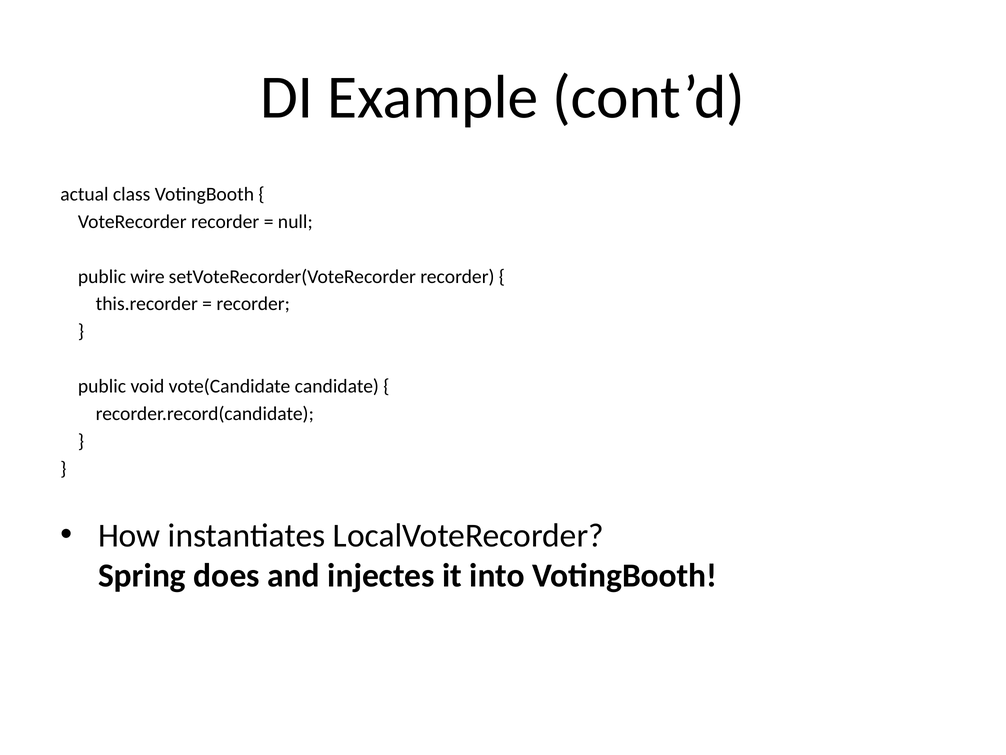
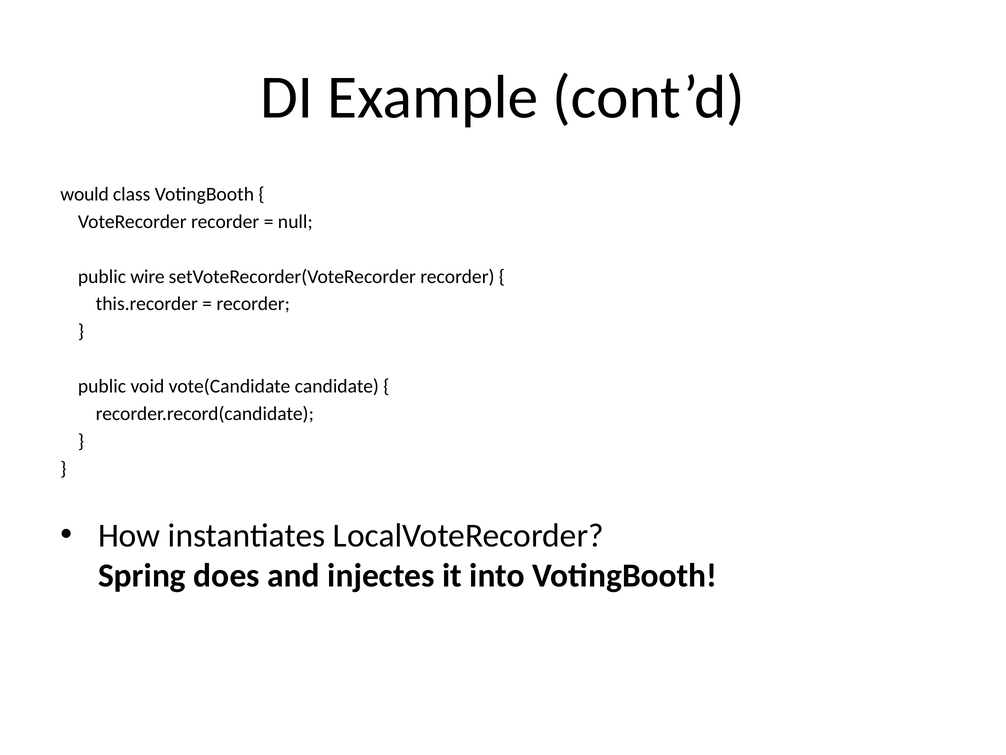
actual: actual -> would (85, 194)
